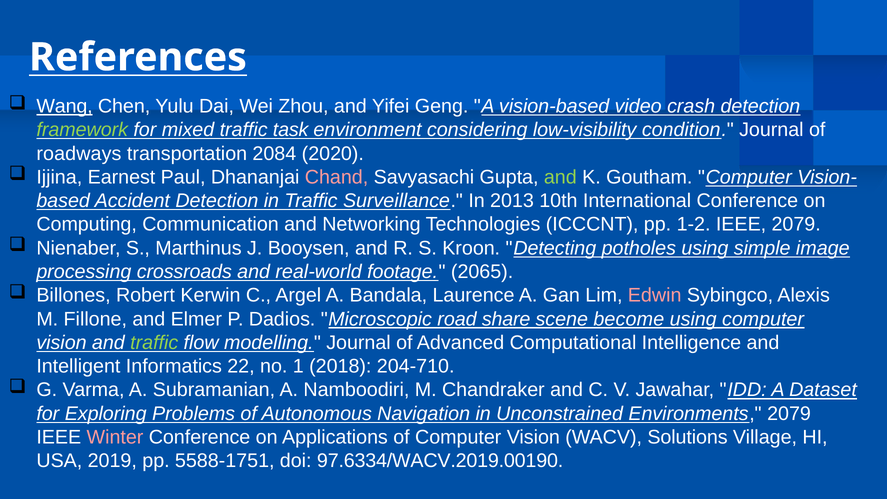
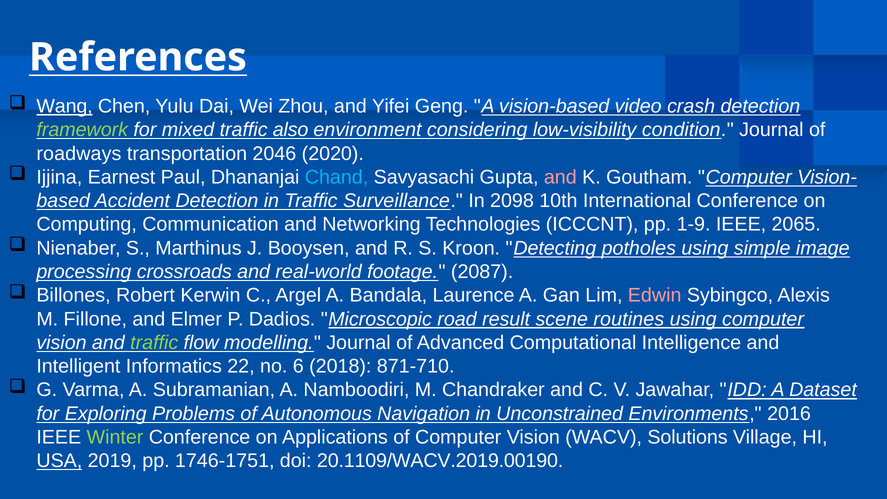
task: task -> also (291, 130)
2084: 2084 -> 2046 (274, 154)
Chand colour: pink -> light blue (337, 177)
and colour: light green -> pink (560, 177)
2013: 2013 -> 2098 (512, 201)
1-2: 1-2 -> 1-9 (694, 224)
IEEE 2079: 2079 -> 2065 (796, 224)
2065: 2065 -> 2087 (482, 272)
share: share -> result (506, 319)
become: become -> routines (629, 319)
1: 1 -> 6 (298, 366)
204-710: 204-710 -> 871-710 (416, 366)
Environments 2079: 2079 -> 2016 (789, 414)
Winter colour: pink -> light green (115, 437)
USA underline: none -> present (59, 461)
5588-1751: 5588-1751 -> 1746-1751 (225, 461)
97.6334/WACV.2019.00190: 97.6334/WACV.2019.00190 -> 20.1109/WACV.2019.00190 (440, 461)
